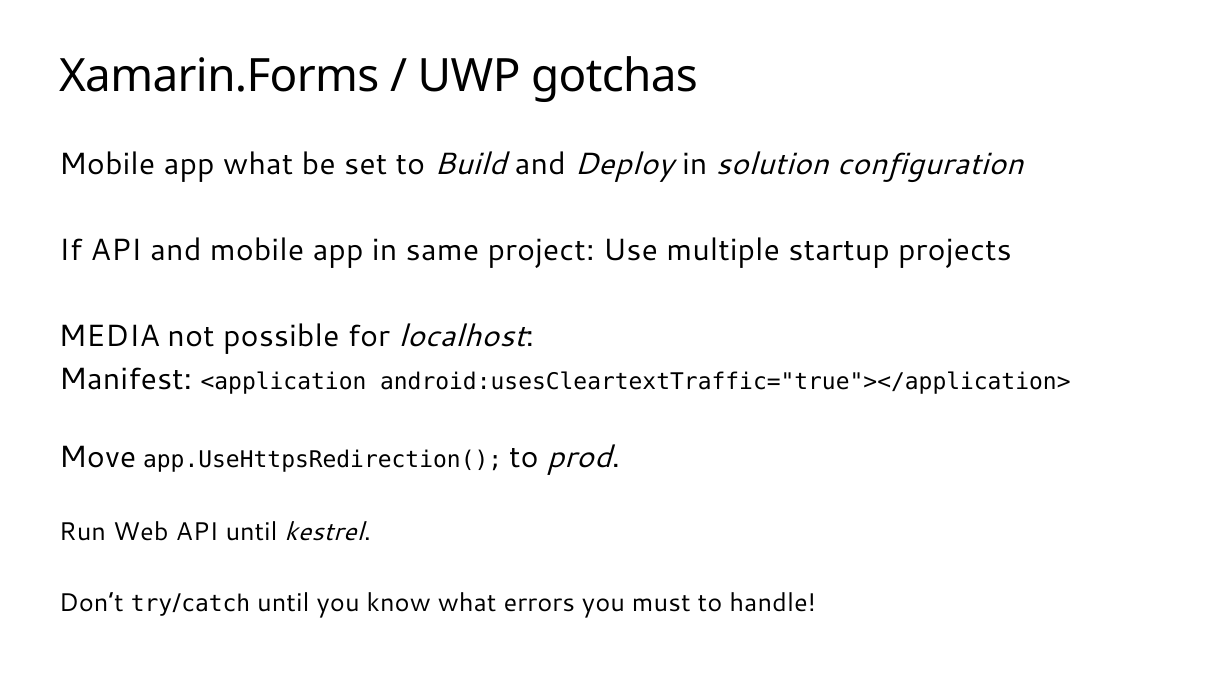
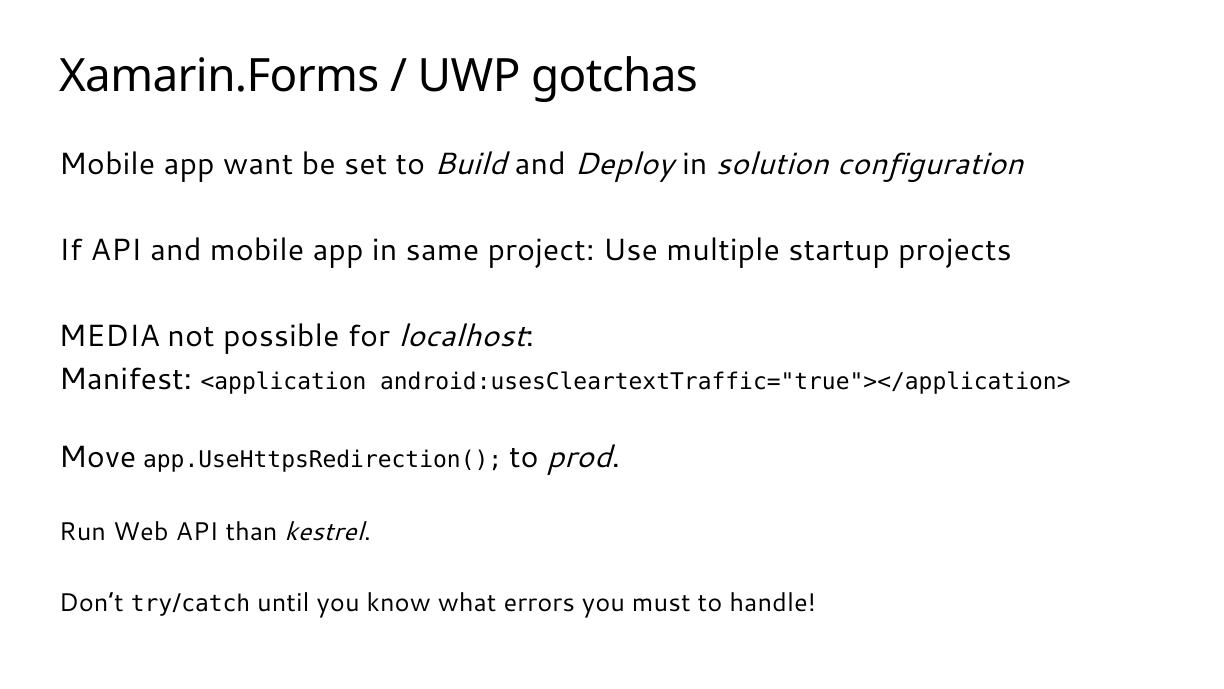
app what: what -> want (258, 164)
API until: until -> than (252, 531)
